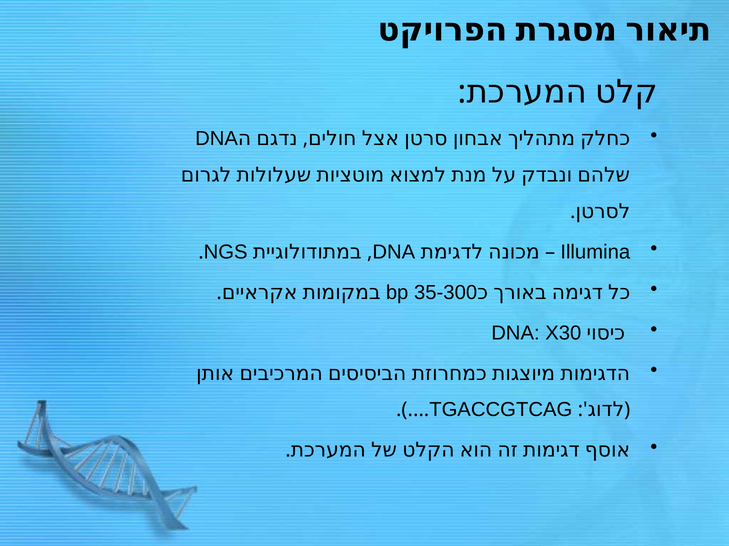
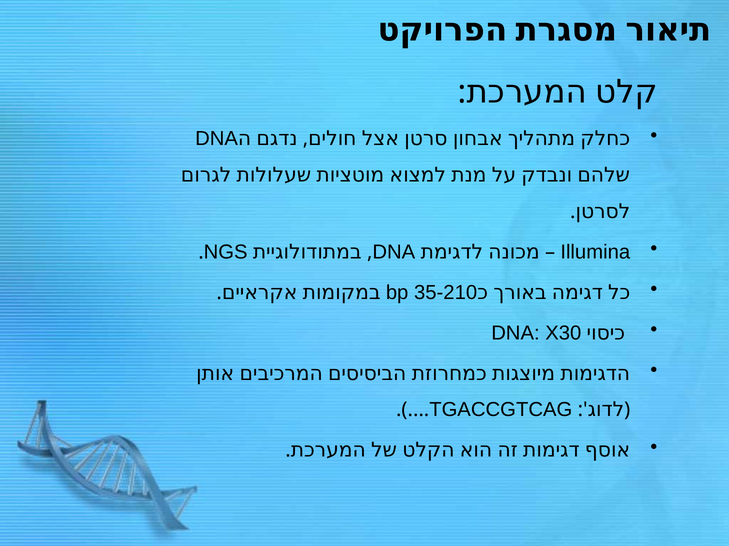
35-300: 35-300 -> 35-210 (446, 293)
